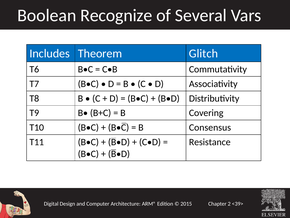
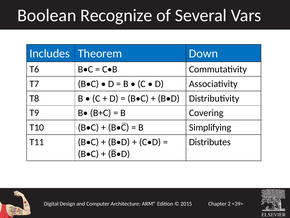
Glitch: Glitch -> Down (204, 53)
Consensus: Consensus -> Simplifying (210, 127)
Resistance: Resistance -> Distributes (210, 142)
